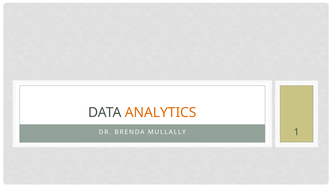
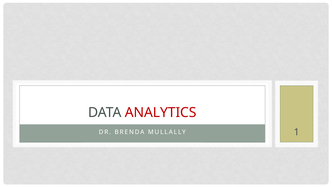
ANALYTICS colour: orange -> red (161, 112)
